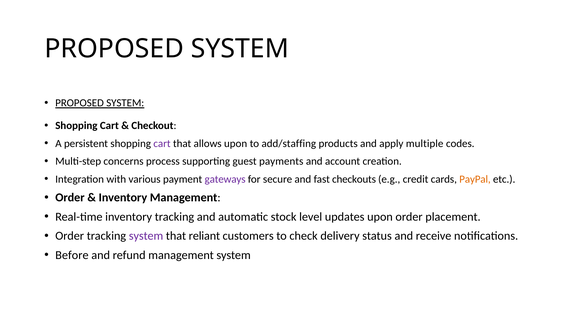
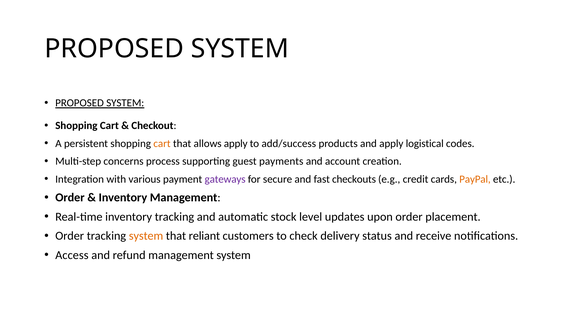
cart colour: purple -> orange (162, 144)
allows upon: upon -> apply (236, 144)
add/staffing: add/staffing -> add/success (289, 144)
multiple: multiple -> logistical (425, 144)
system colour: purple -> orange (146, 236)
Before: Before -> Access (72, 255)
